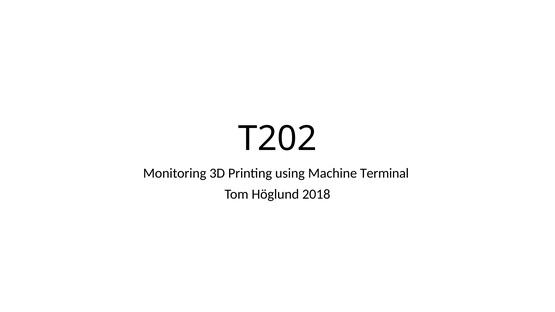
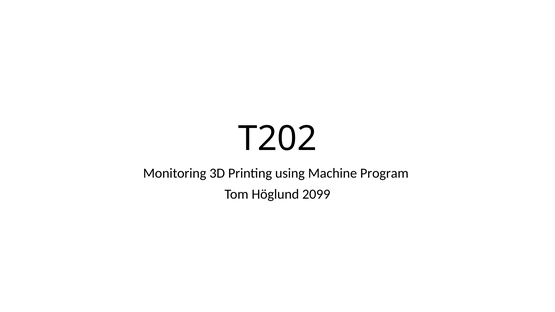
Terminal: Terminal -> Program (384, 173)
2018: 2018 -> 2099 (316, 194)
